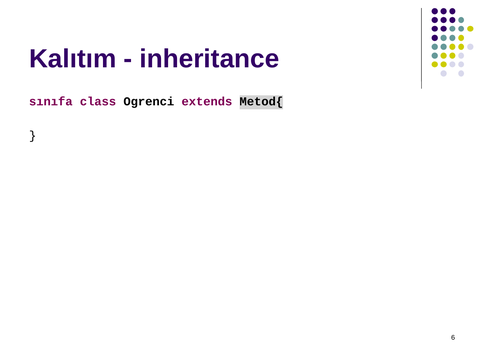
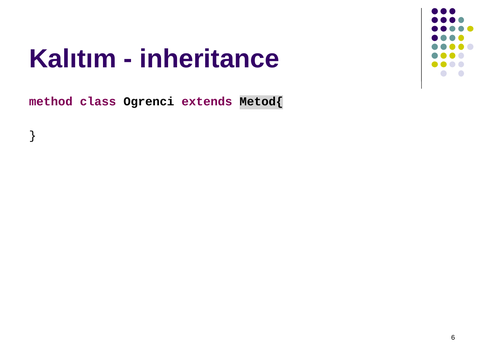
sınıfa: sınıfa -> method (51, 102)
